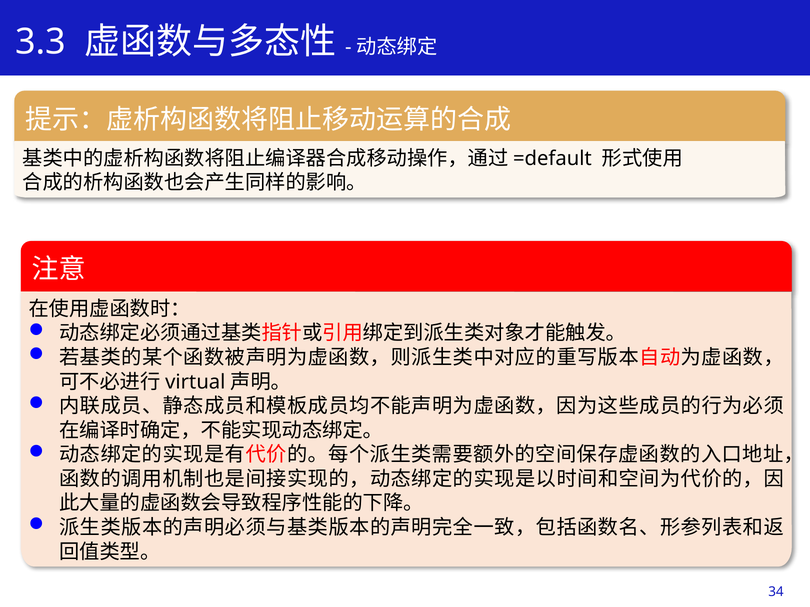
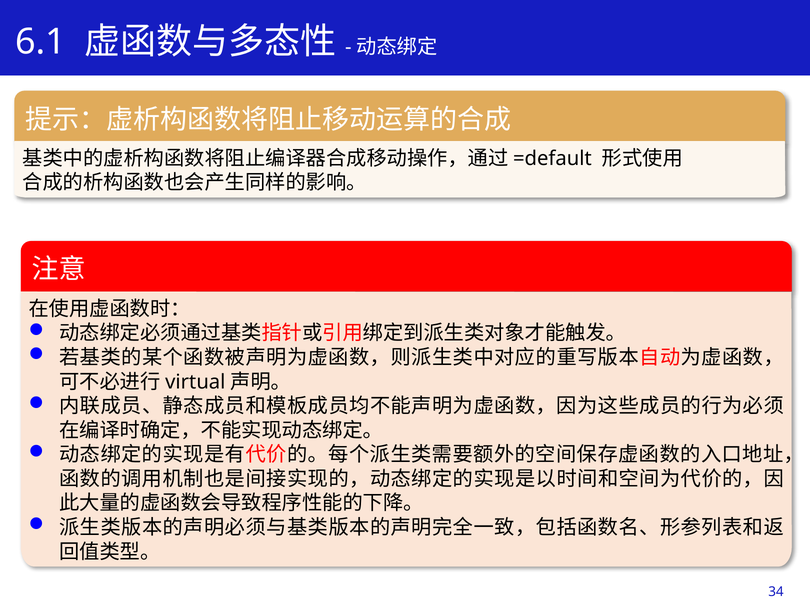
3.3: 3.3 -> 6.1 (41, 42)
